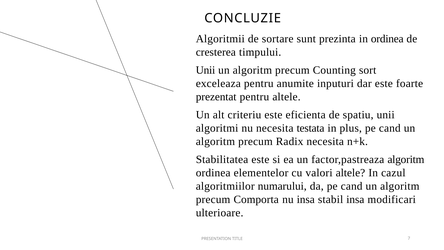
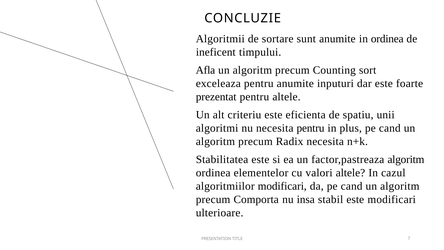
sunt prezinta: prezinta -> anumite (337, 39)
cresterea: cresterea -> ineficent (216, 52)
Unii: Unii -> Afla (205, 70)
necesita testata: testata -> pentru (311, 128)
algoritmiilor numarului: numarului -> modificari (282, 186)
stabil insa: insa -> este (355, 199)
